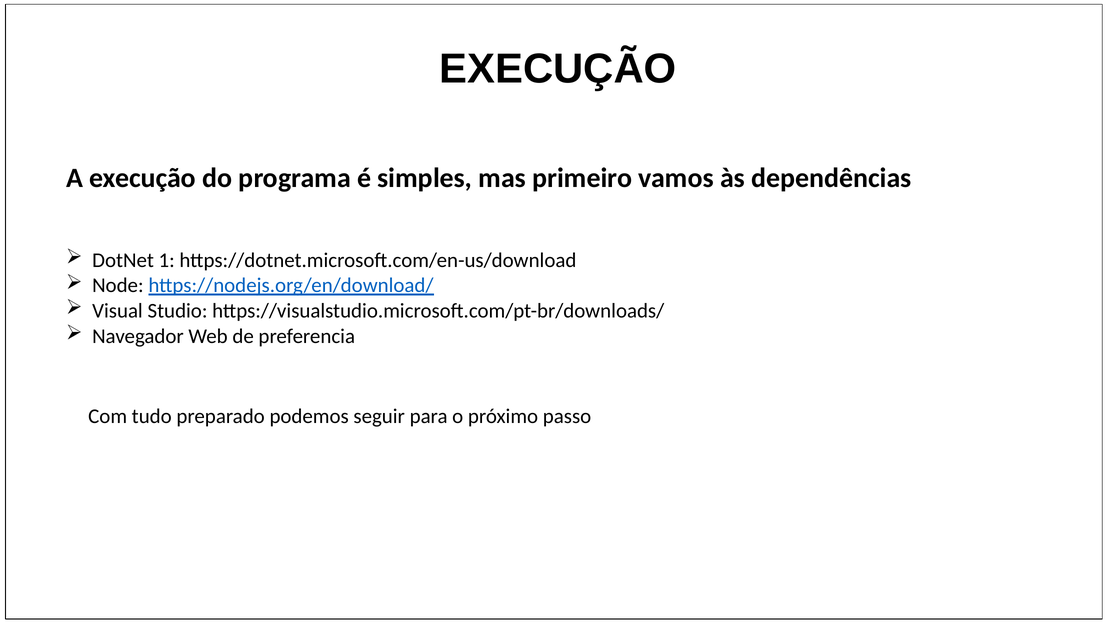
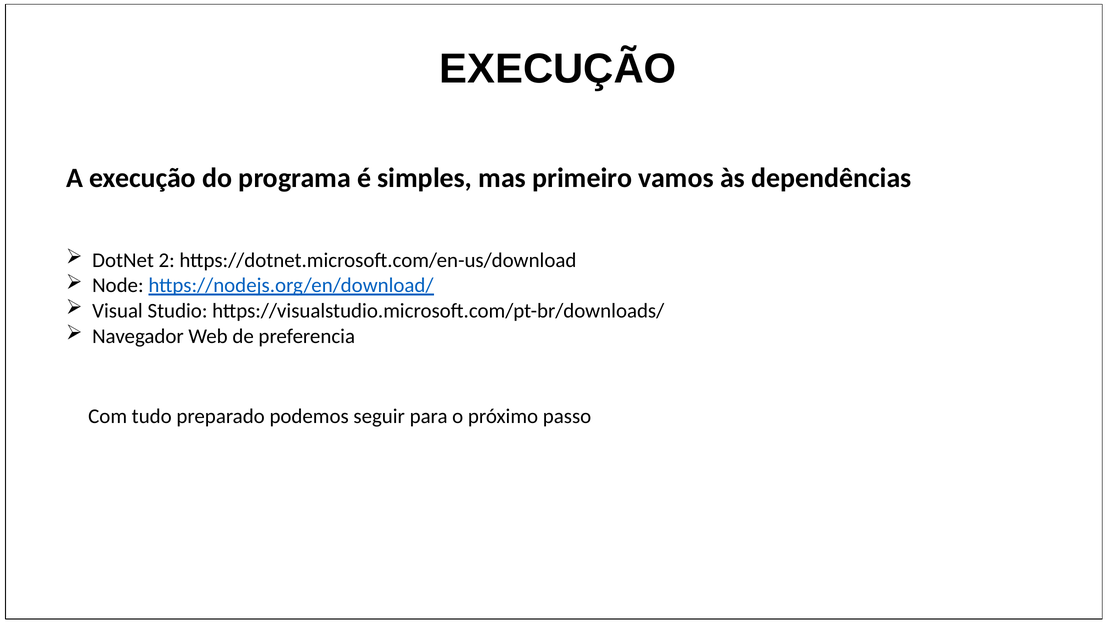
1: 1 -> 2 (167, 260)
